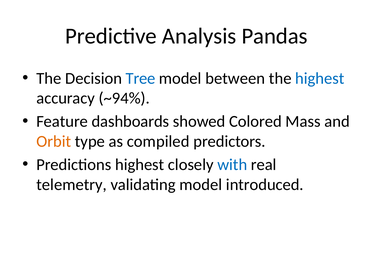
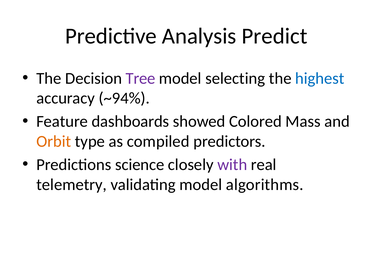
Pandas: Pandas -> Predict (274, 36)
Tree colour: blue -> purple (141, 78)
between: between -> selecting (235, 78)
Predictions highest: highest -> science (140, 164)
with colour: blue -> purple (232, 164)
introduced: introduced -> algorithms (265, 184)
